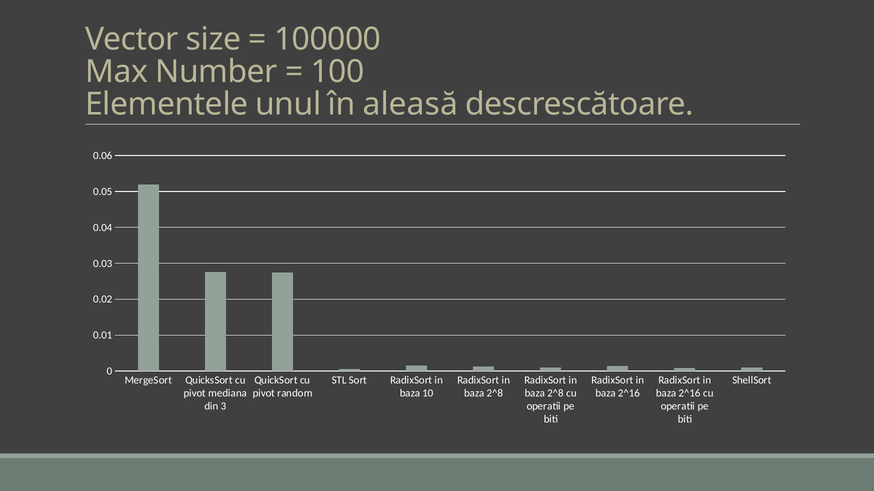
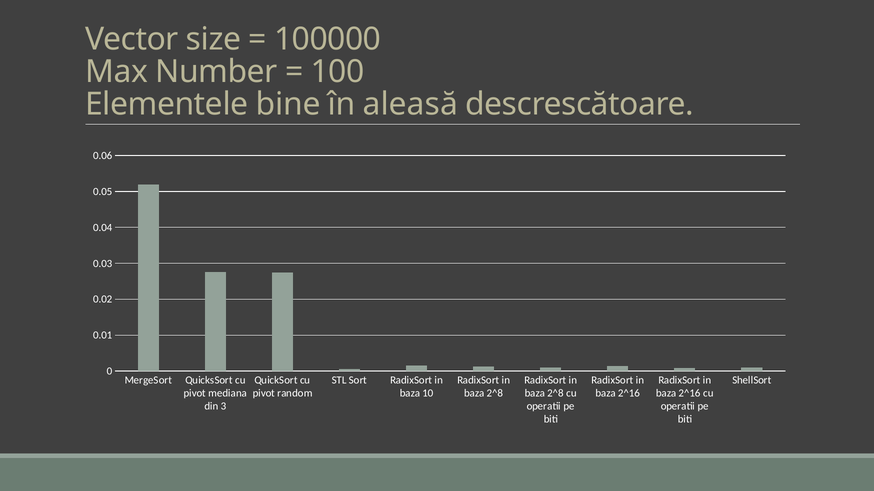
unul: unul -> bine (288, 104)
